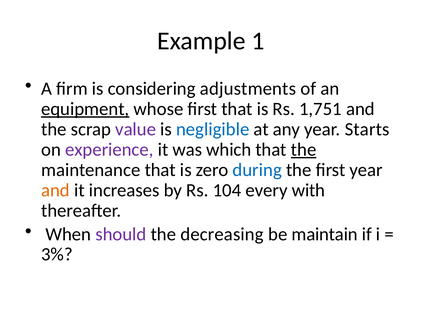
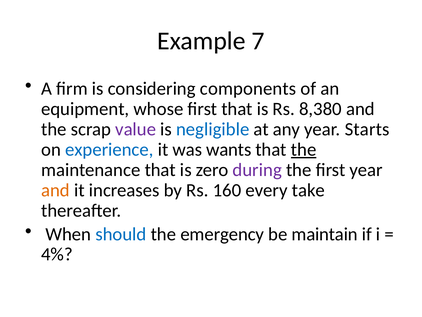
1: 1 -> 7 (258, 41)
adjustments: adjustments -> components (248, 89)
equipment underline: present -> none (85, 109)
1,751: 1,751 -> 8,380 (320, 109)
experience colour: purple -> blue (109, 149)
which: which -> wants (229, 149)
during colour: blue -> purple (257, 170)
104: 104 -> 160 (227, 190)
with: with -> take (308, 190)
should colour: purple -> blue (121, 234)
decreasing: decreasing -> emergency (222, 234)
3%: 3% -> 4% (57, 254)
